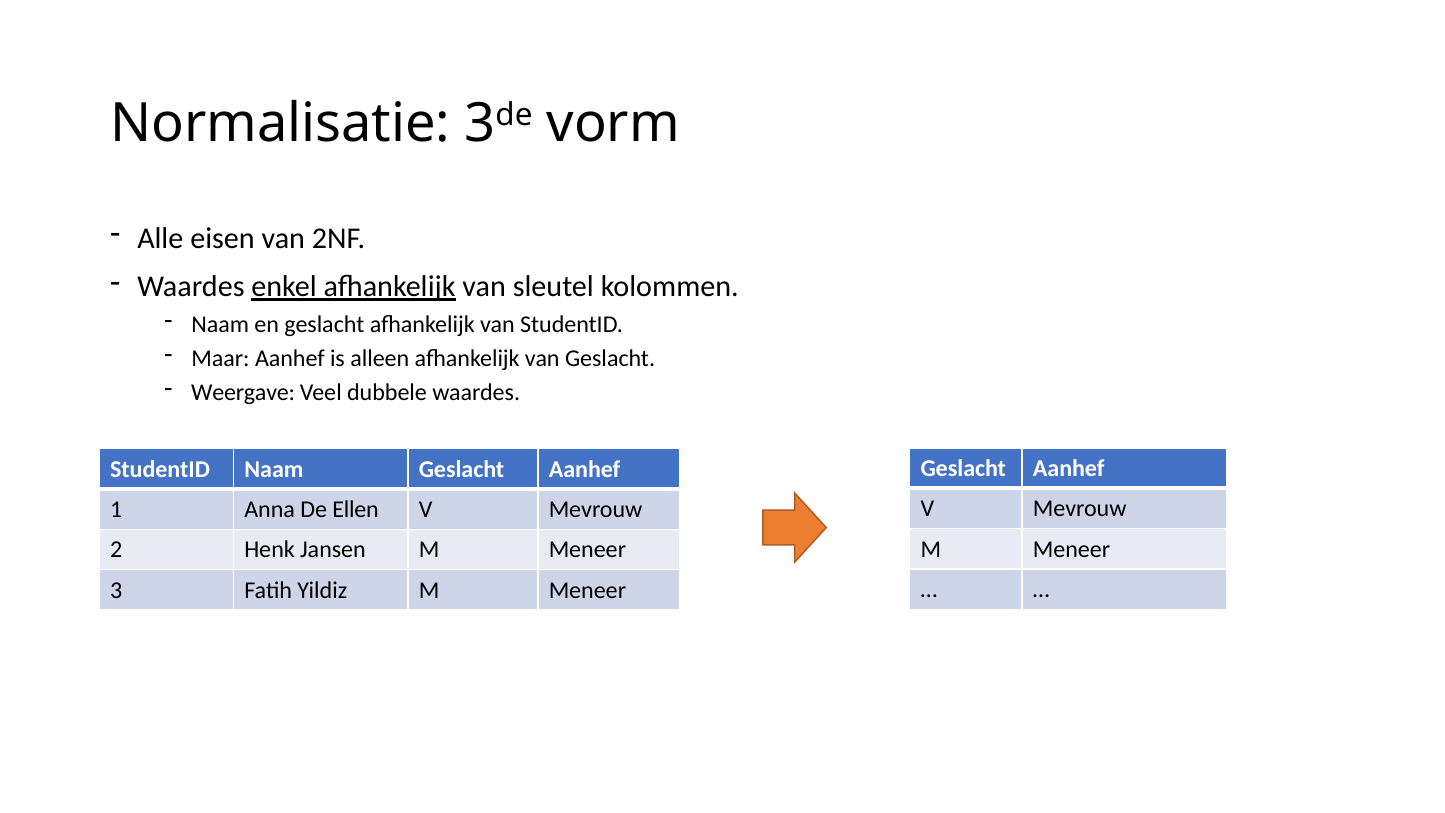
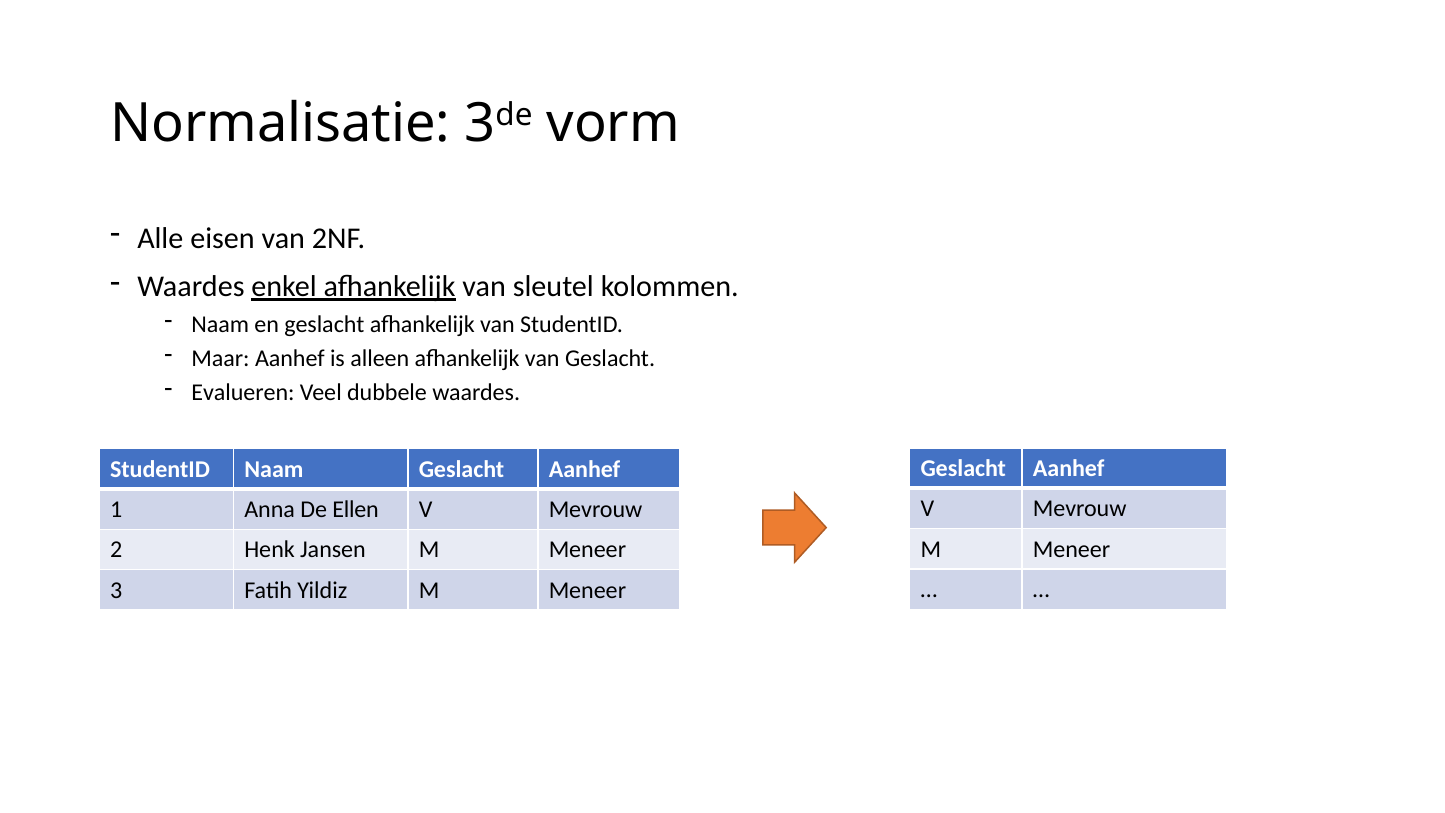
Weergave: Weergave -> Evalueren (243, 392)
